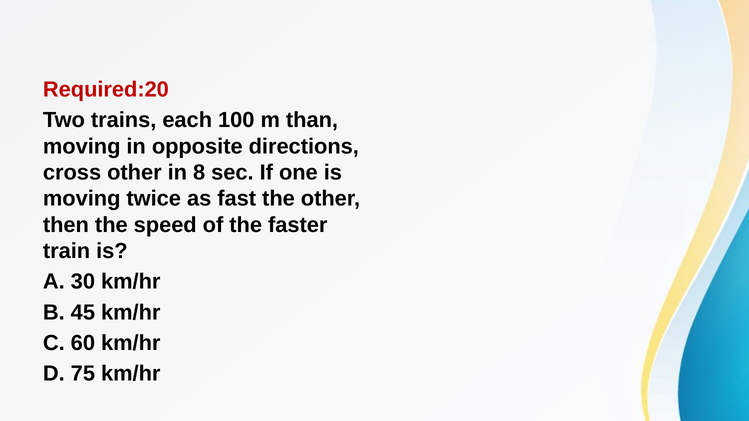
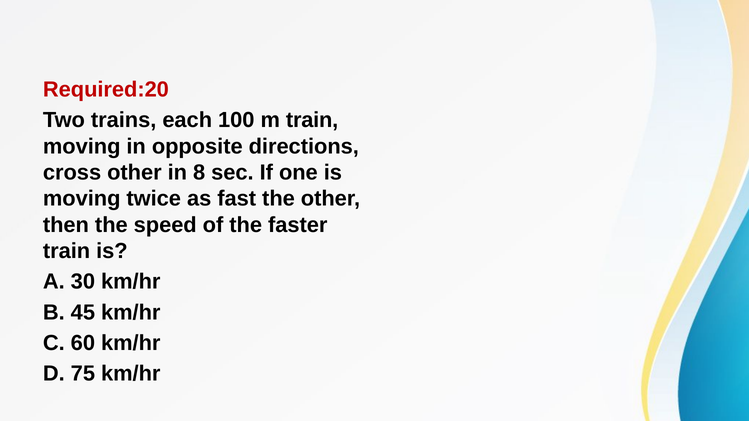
m than: than -> train (312, 120)
